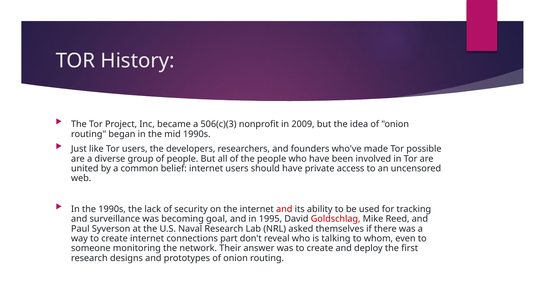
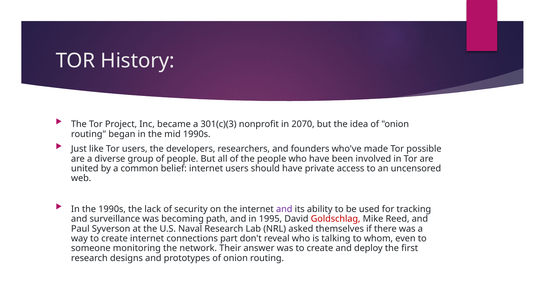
506(c)(3: 506(c)(3 -> 301(c)(3 (219, 125)
2009: 2009 -> 2070 (303, 125)
and colour: red -> purple (284, 210)
goal: goal -> path (217, 219)
